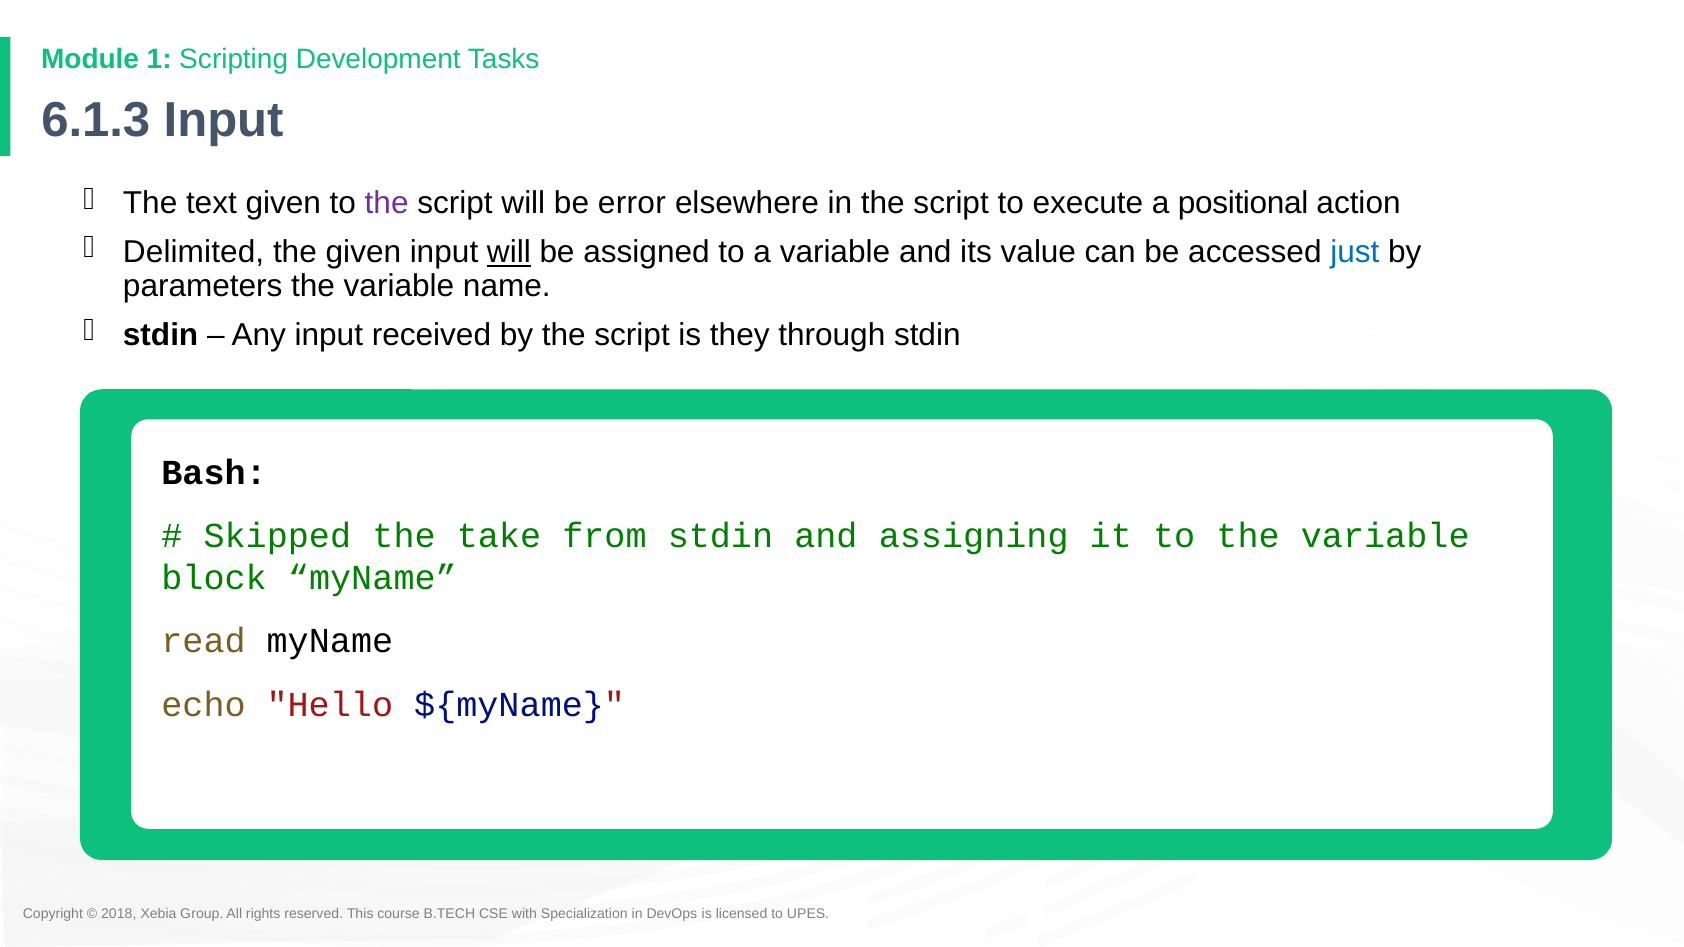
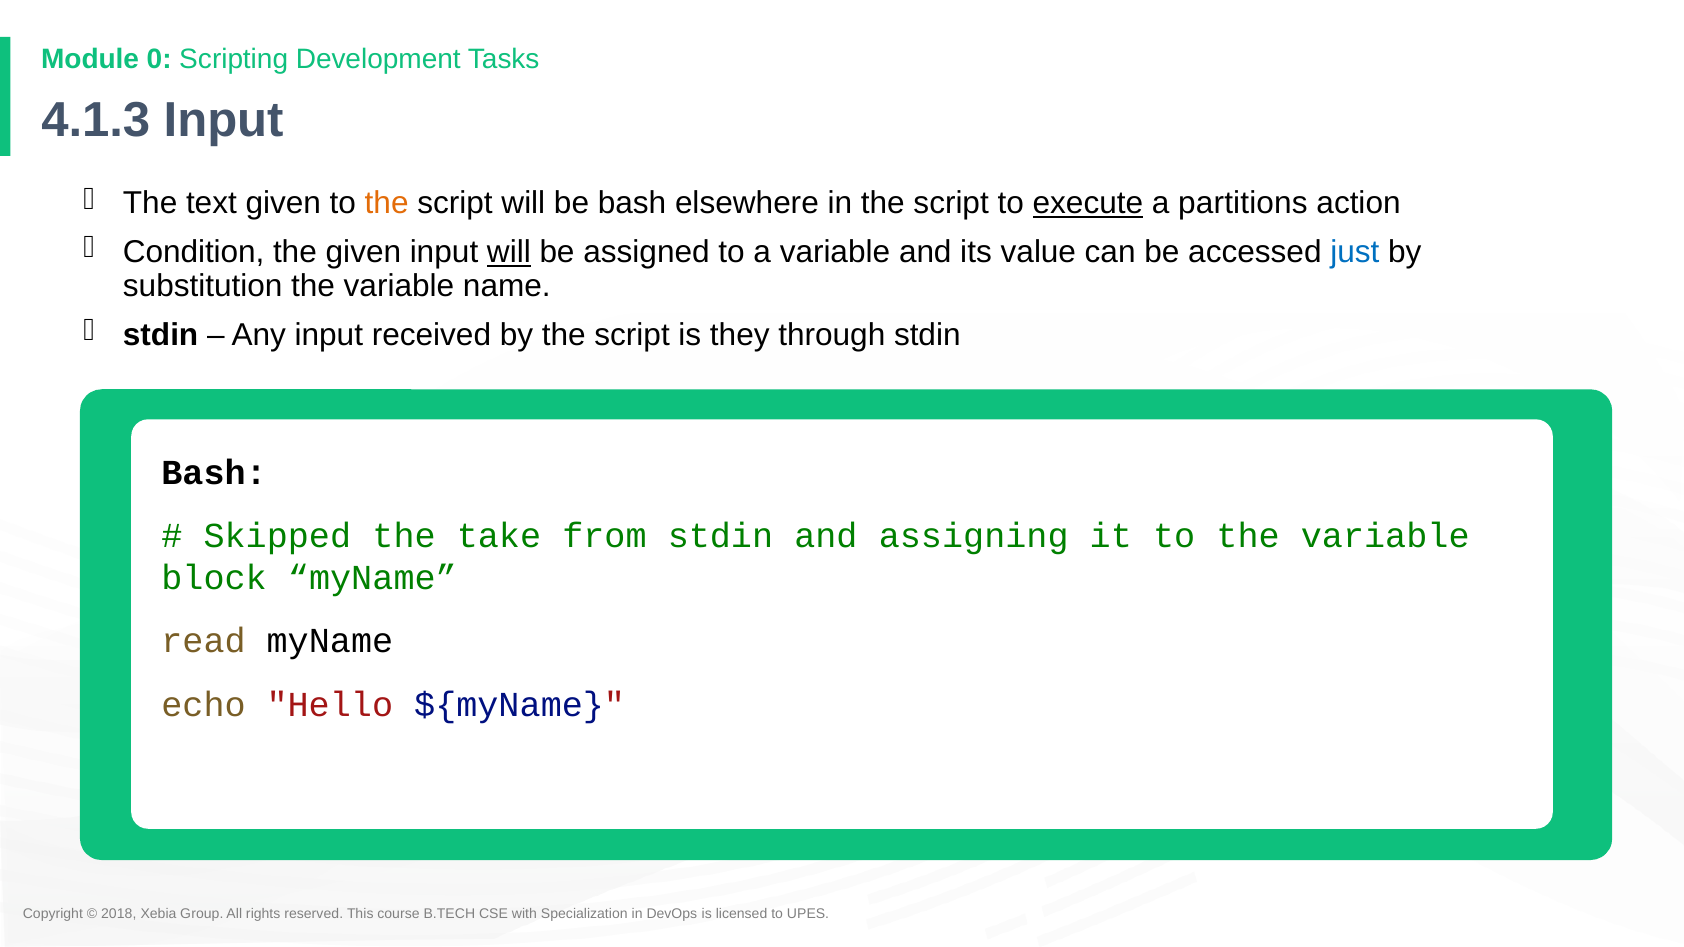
1: 1 -> 0 (159, 59)
6.1.3: 6.1.3 -> 4.1.3 (96, 120)
the colour: purple -> orange (387, 203)
be error: error -> bash (632, 203)
execute underline: none -> present (1088, 203)
positional: positional -> partitions (1243, 203)
Delimited: Delimited -> Condition (194, 252)
parameters: parameters -> substitution (203, 286)
